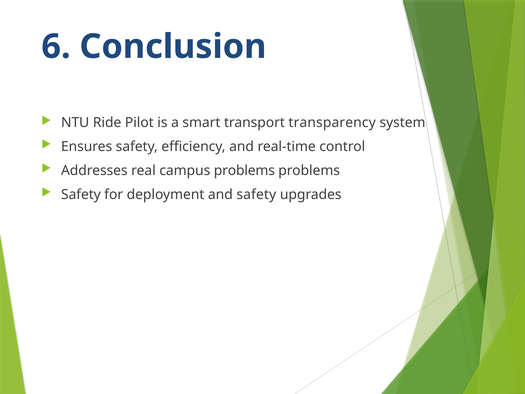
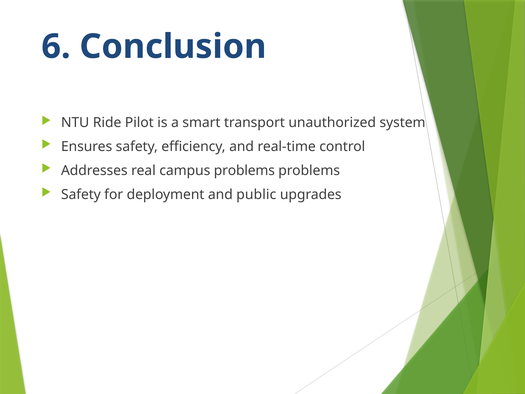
transparency: transparency -> unauthorized (332, 123)
and safety: safety -> public (256, 194)
